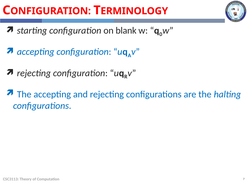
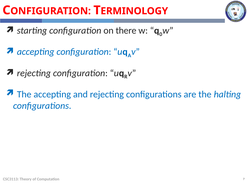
blank: blank -> there (126, 31)
